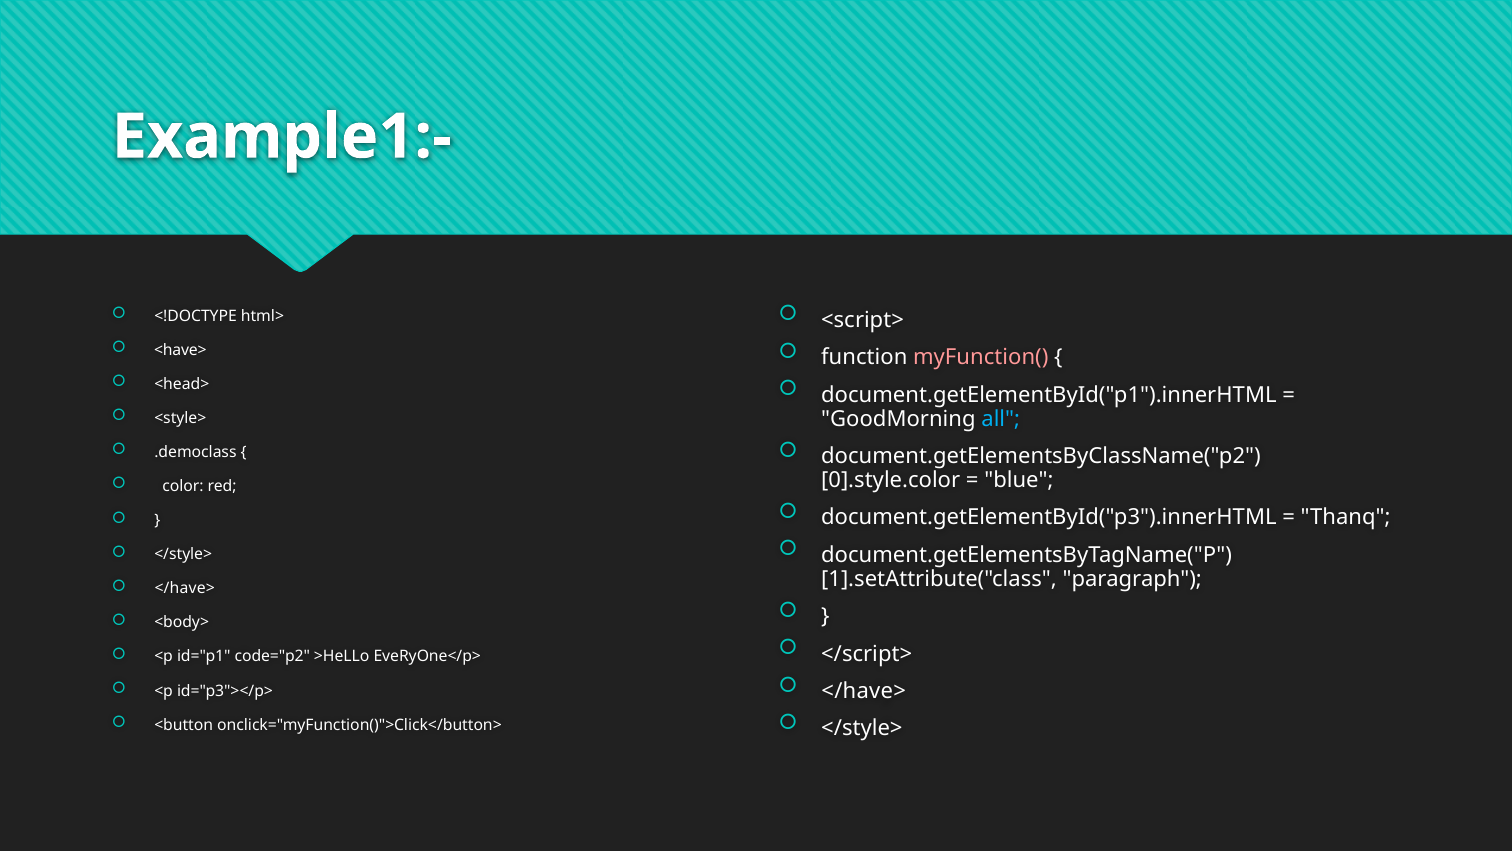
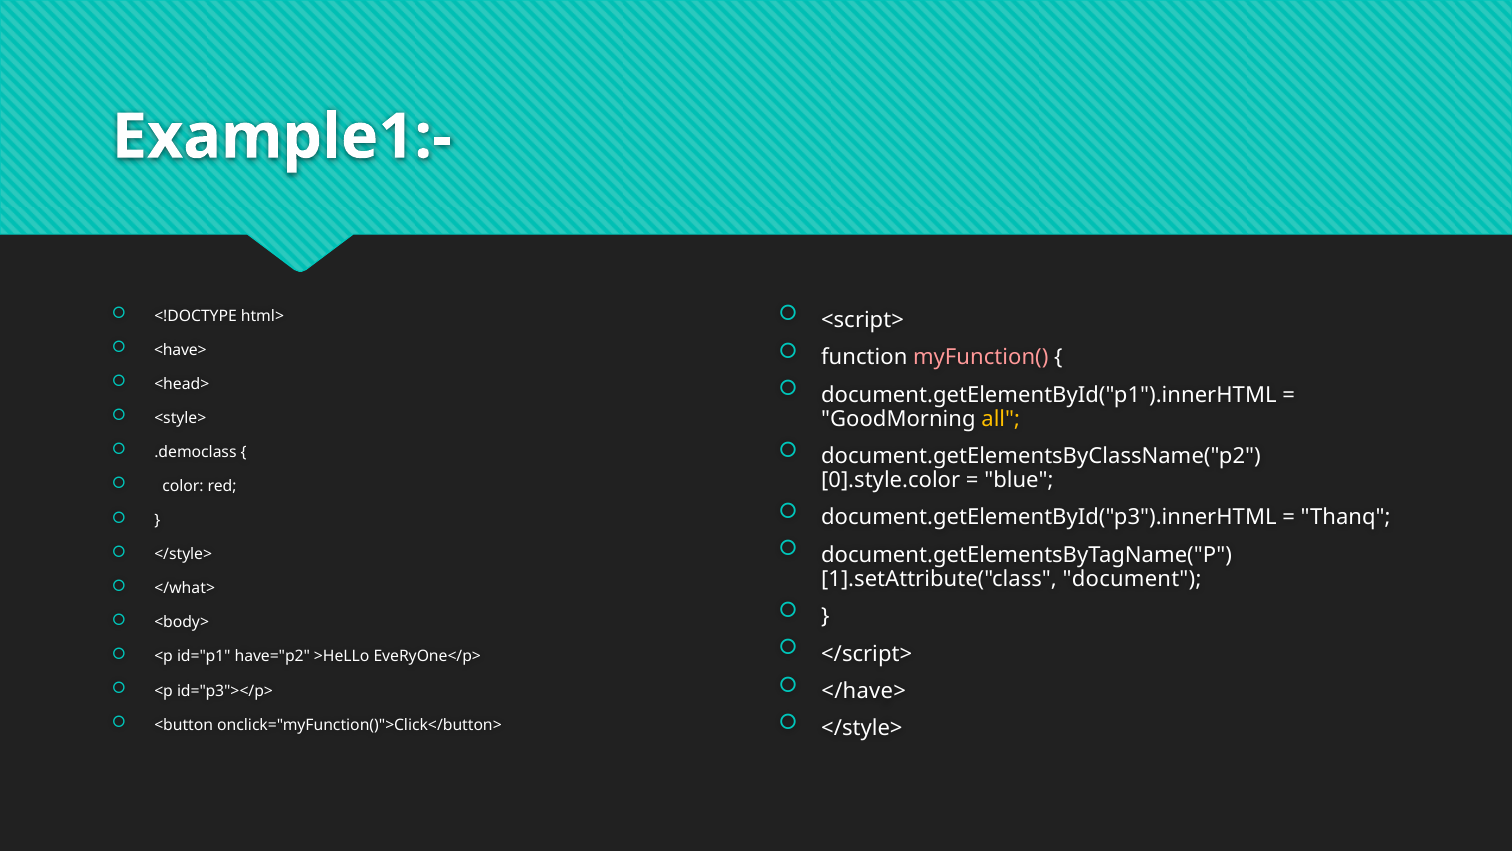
all colour: light blue -> yellow (1001, 419)
paragraph: paragraph -> document (1132, 579)
</have>: </have> -> </what> (185, 588)
code="p2: code="p2 -> have="p2 (272, 656)
